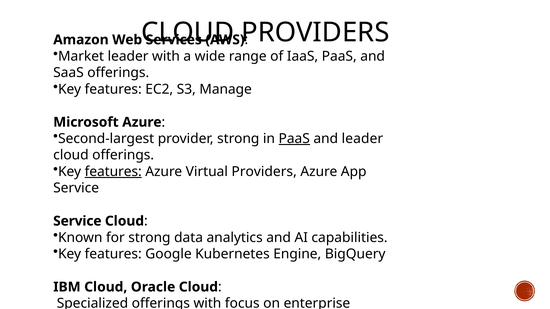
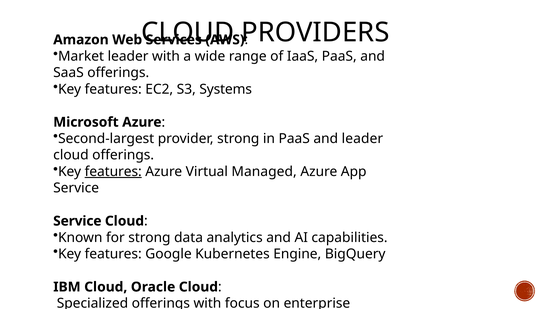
Manage: Manage -> Systems (226, 89)
PaaS underline: present -> none (294, 139)
Virtual Providers: Providers -> Managed (264, 172)
